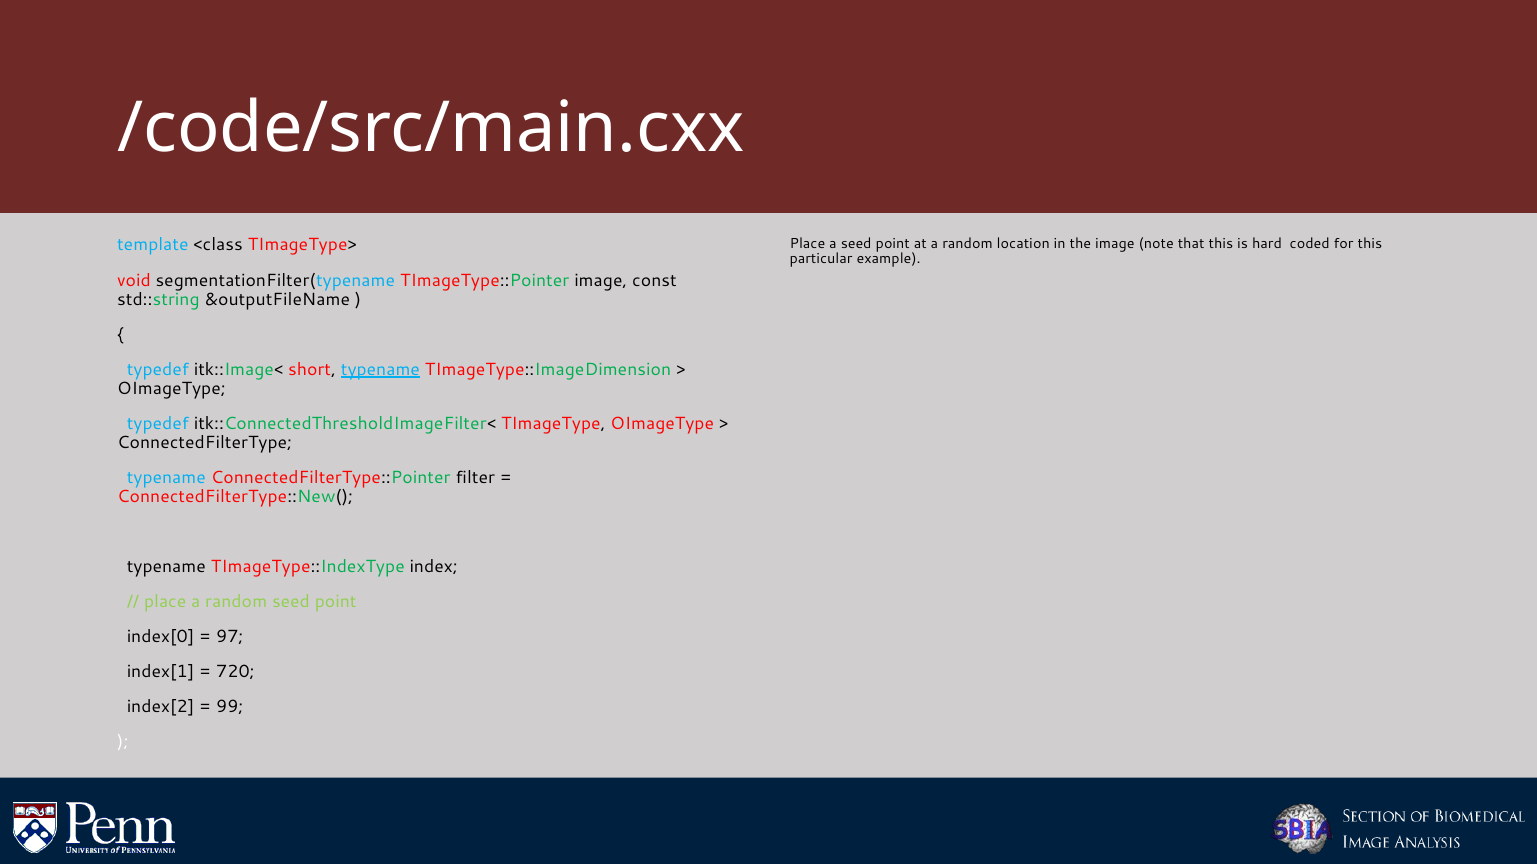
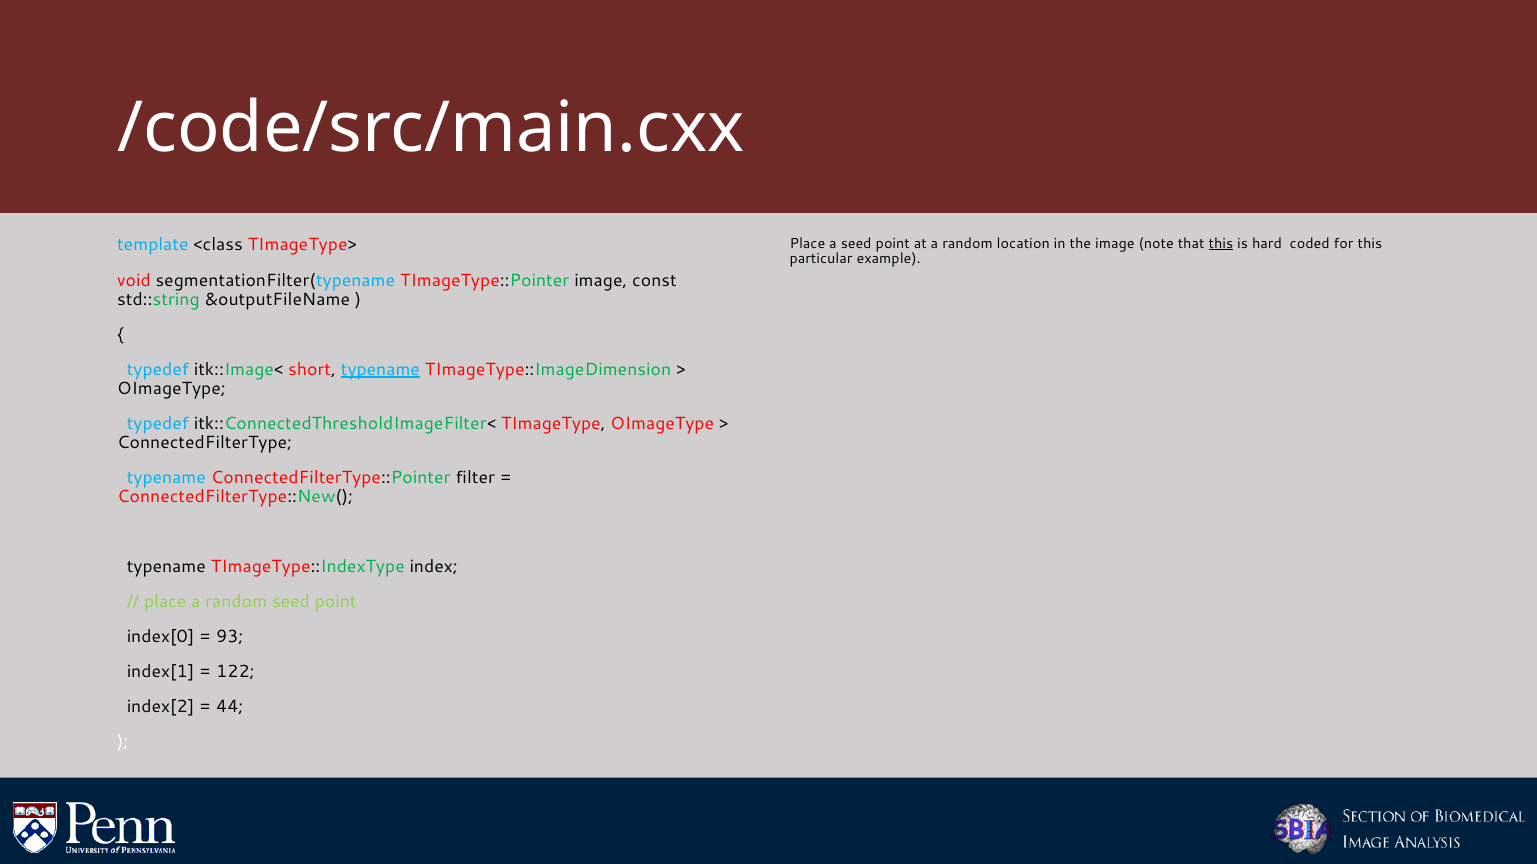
this underline: none -> present (1221, 244)
97: 97 -> 93 (230, 637)
720: 720 -> 122 (235, 672)
99: 99 -> 44 (230, 707)
